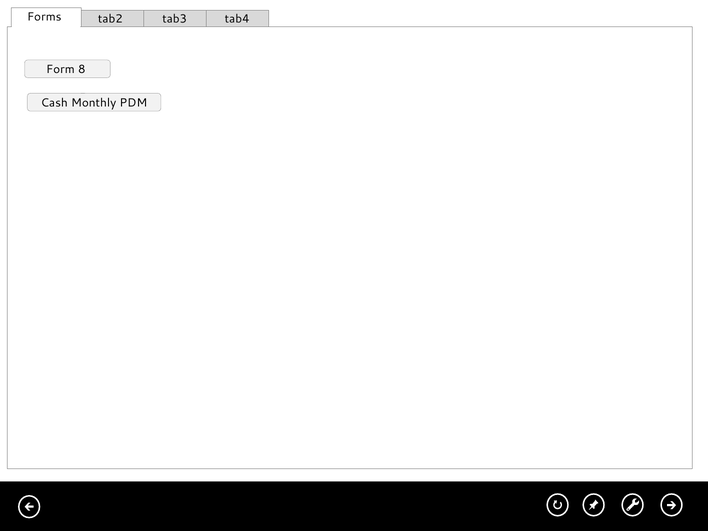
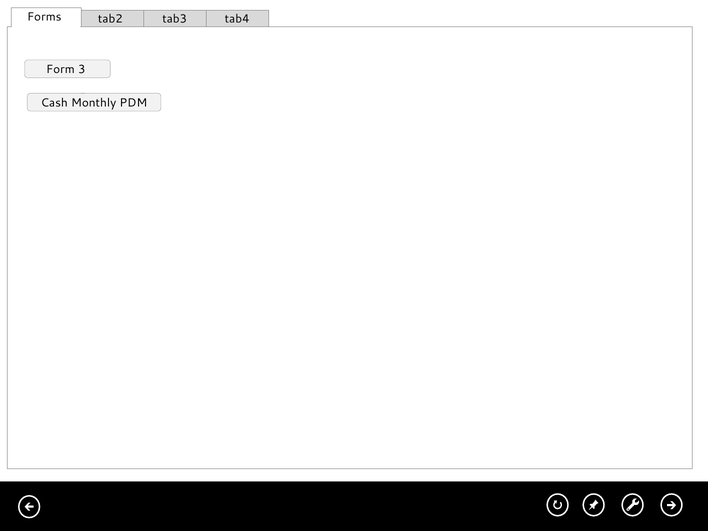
8: 8 -> 3 (82, 69)
